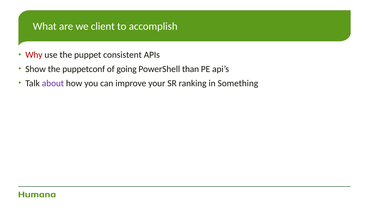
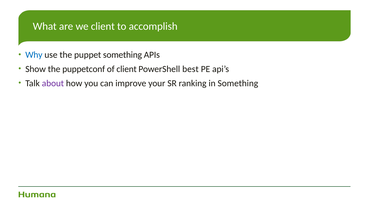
Why colour: red -> blue (34, 55)
puppet consistent: consistent -> something (123, 55)
of going: going -> client (127, 69)
than: than -> best (190, 69)
